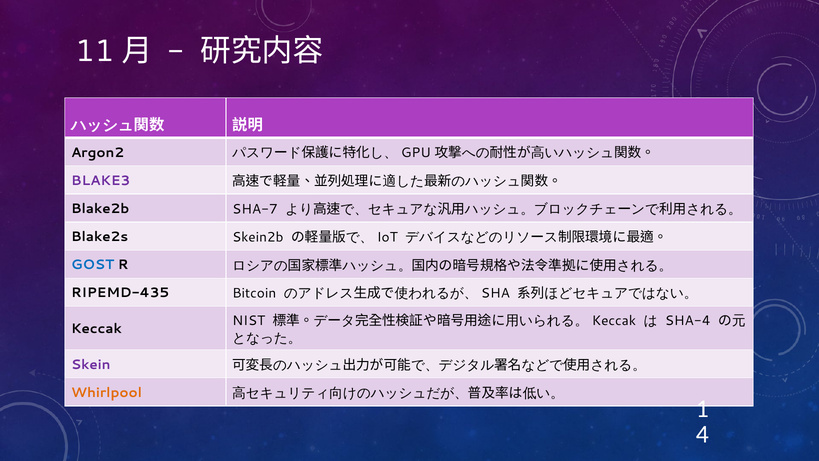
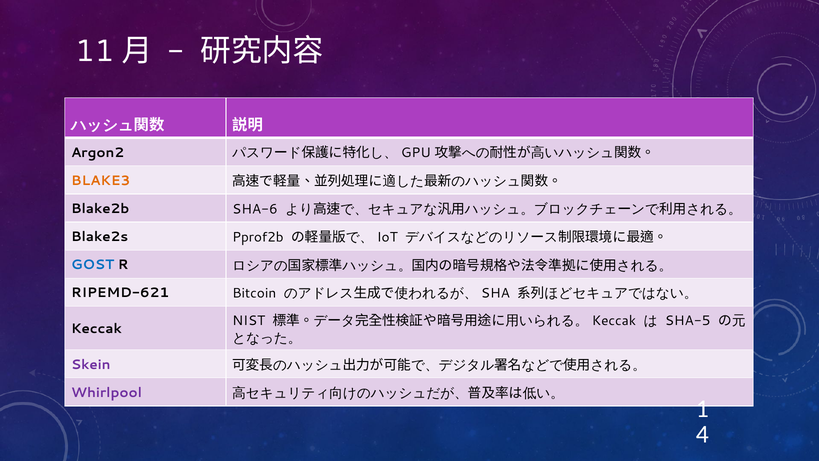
BLAKE3 colour: purple -> orange (101, 180)
SHA-7: SHA-7 -> SHA-6 (255, 209)
Skein2b: Skein2b -> Pprof2b (258, 237)
RIPEMD-435: RIPEMD-435 -> RIPEMD-621 (120, 293)
SHA-4: SHA-4 -> SHA-5 (688, 320)
Whirlpool colour: orange -> purple (107, 392)
